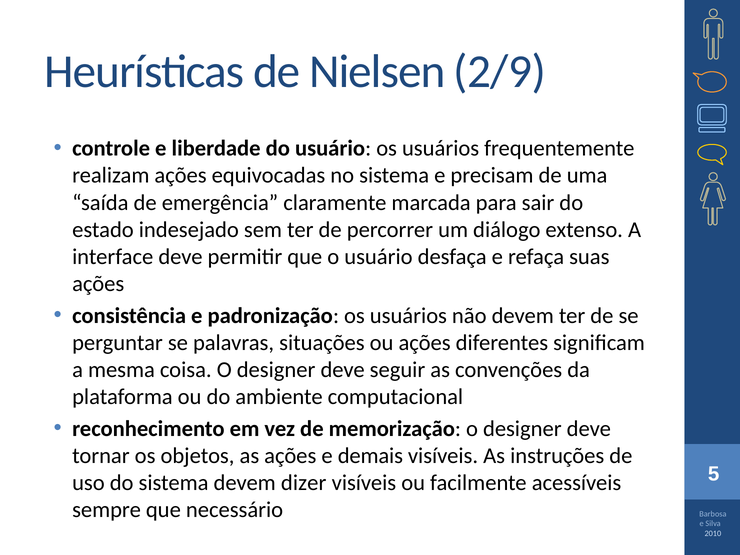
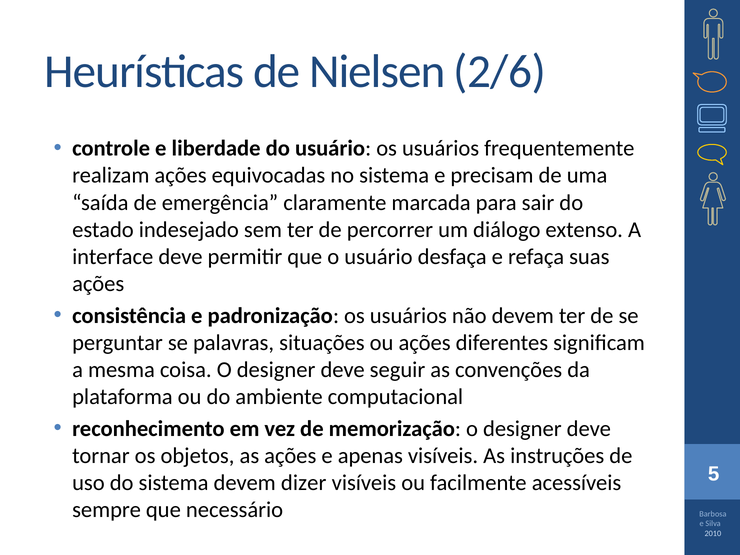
2/9: 2/9 -> 2/6 (500, 72)
demais: demais -> apenas (370, 456)
